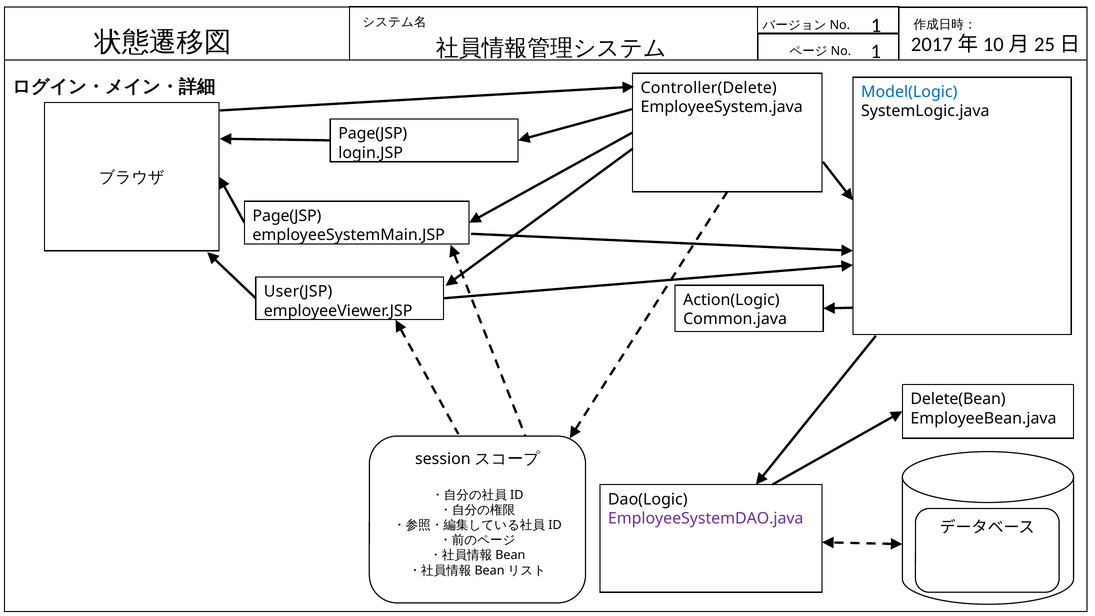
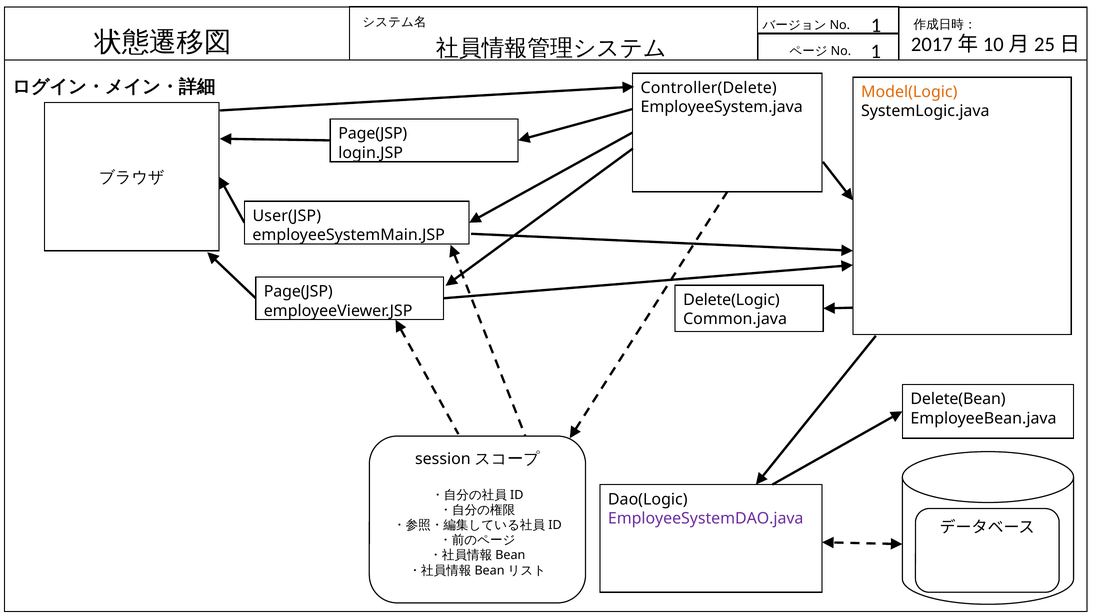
Model(Logic colour: blue -> orange (909, 92)
Page(JSP: Page(JSP -> User(JSP (287, 216)
User(JSP: User(JSP -> Page(JSP (298, 292)
Action(Logic: Action(Logic -> Delete(Logic (731, 300)
